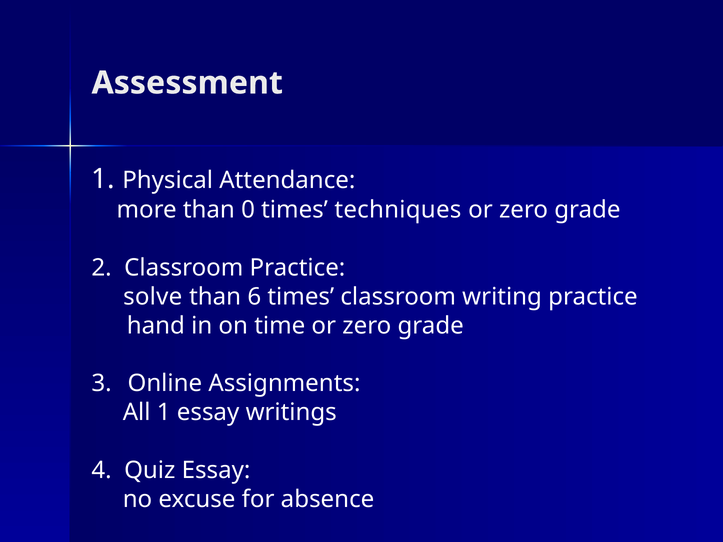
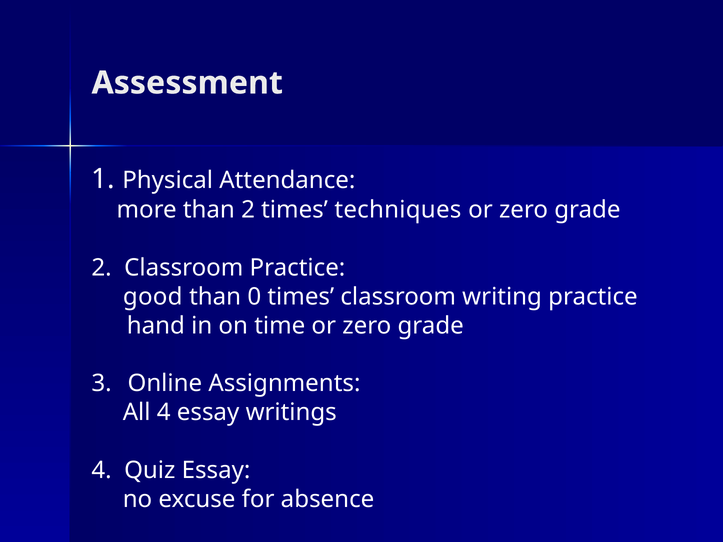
than 0: 0 -> 2 (248, 210)
solve: solve -> good (153, 297)
6: 6 -> 0 (254, 297)
All 1: 1 -> 4 (164, 413)
